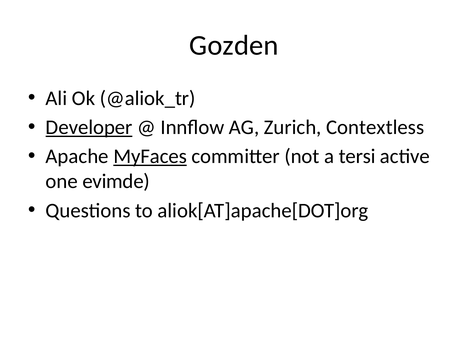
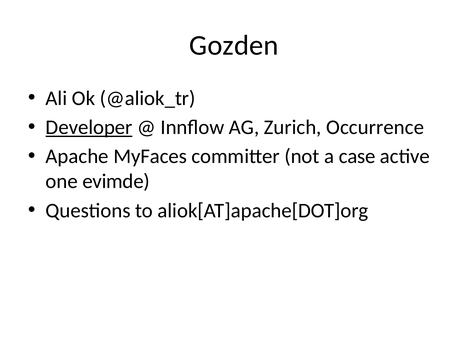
Contextless: Contextless -> Occurrence (375, 127)
MyFaces underline: present -> none (150, 156)
tersi: tersi -> case (357, 156)
